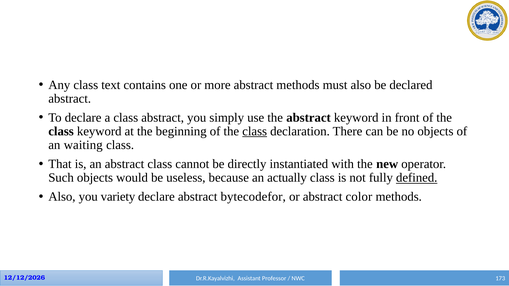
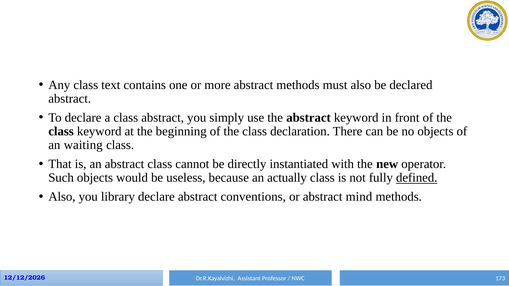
class underline: present -> none (255, 131)
variety: variety -> library (118, 197)
bytecodefor: bytecodefor -> conventions (253, 197)
color: color -> mind (359, 197)
